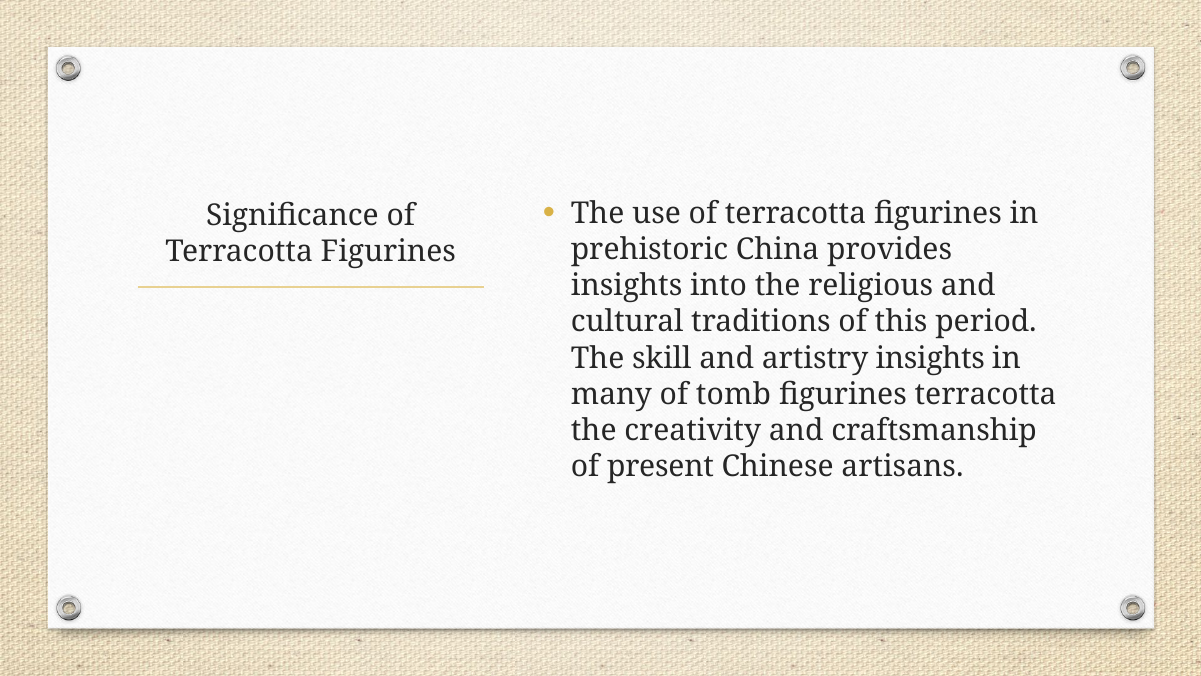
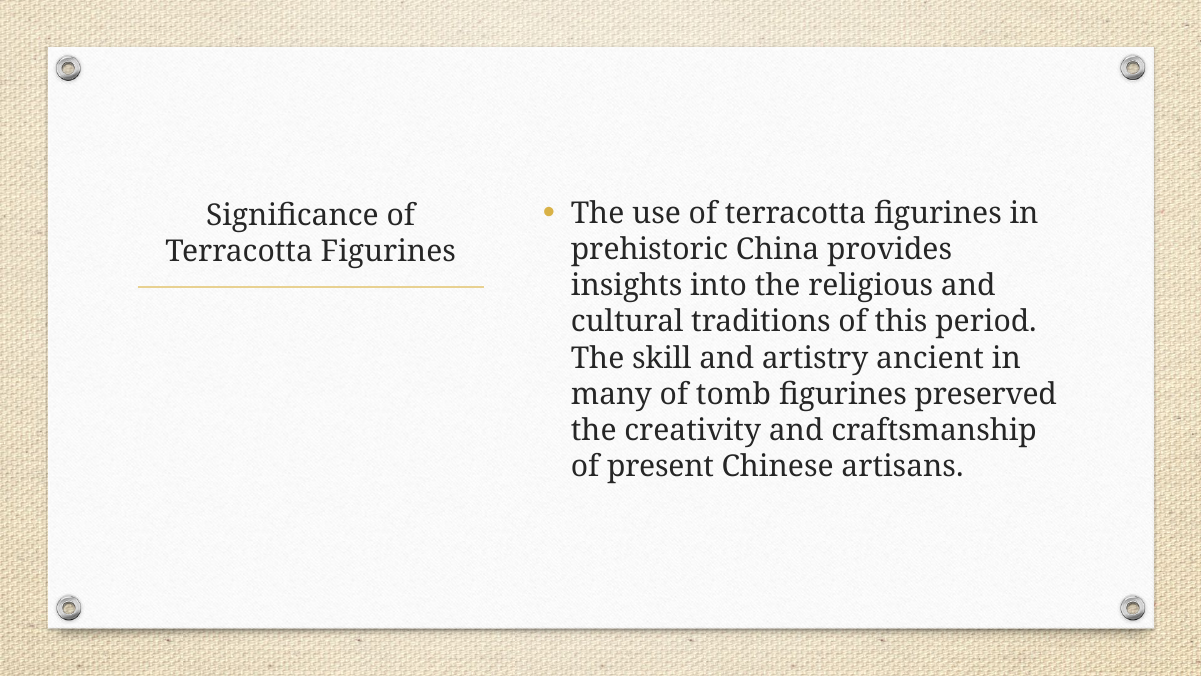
artistry insights: insights -> ancient (930, 358)
figurines terracotta: terracotta -> preserved (986, 394)
